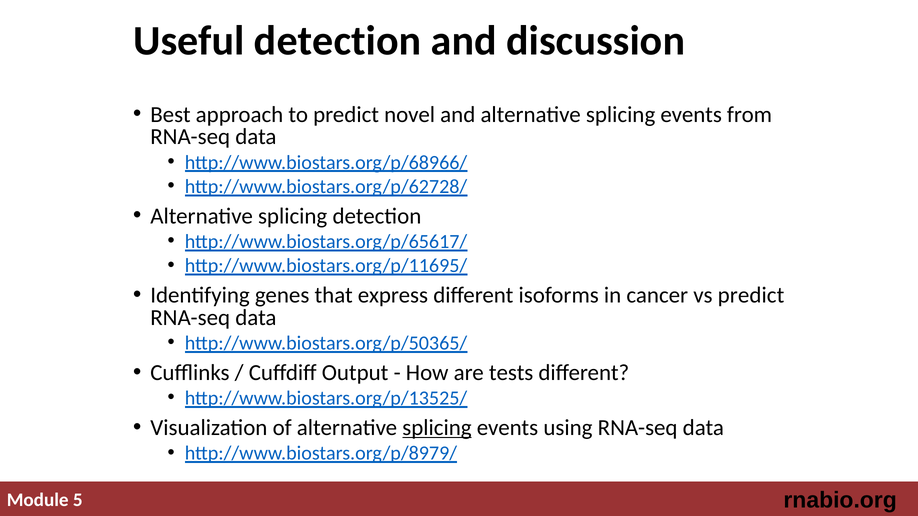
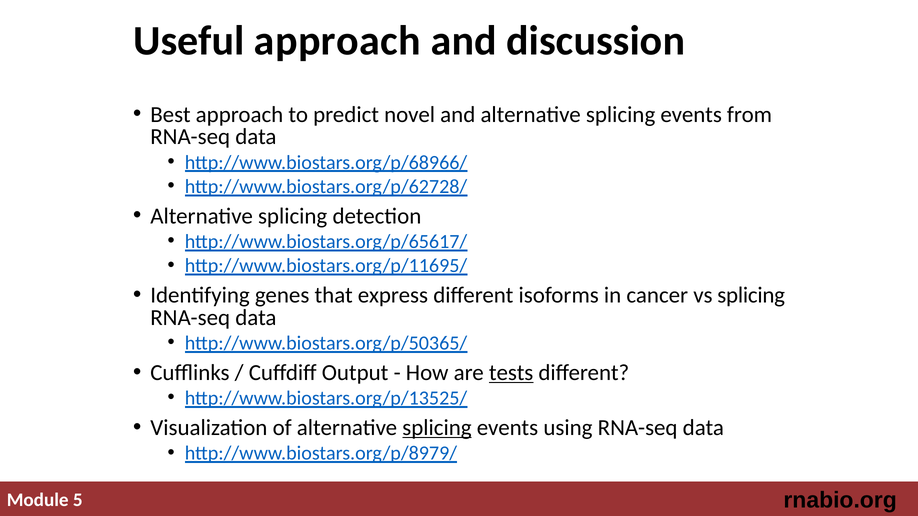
Useful detection: detection -> approach (337, 41)
vs predict: predict -> splicing (751, 296)
tests underline: none -> present (511, 373)
